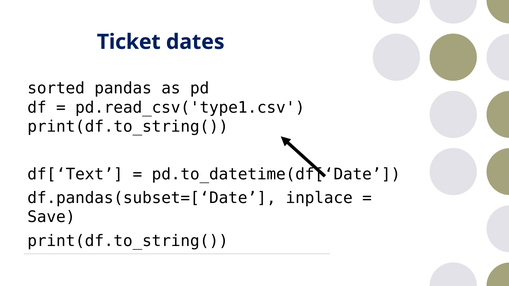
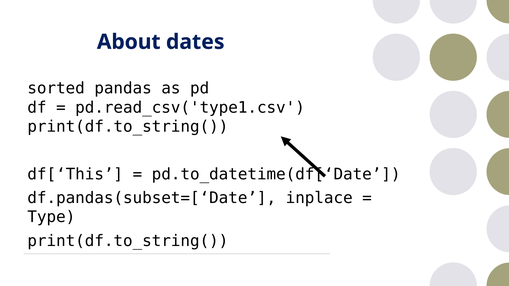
Ticket: Ticket -> About (129, 42)
df[‘Text: df[‘Text -> df[‘This (75, 174)
Save: Save -> Type (51, 217)
